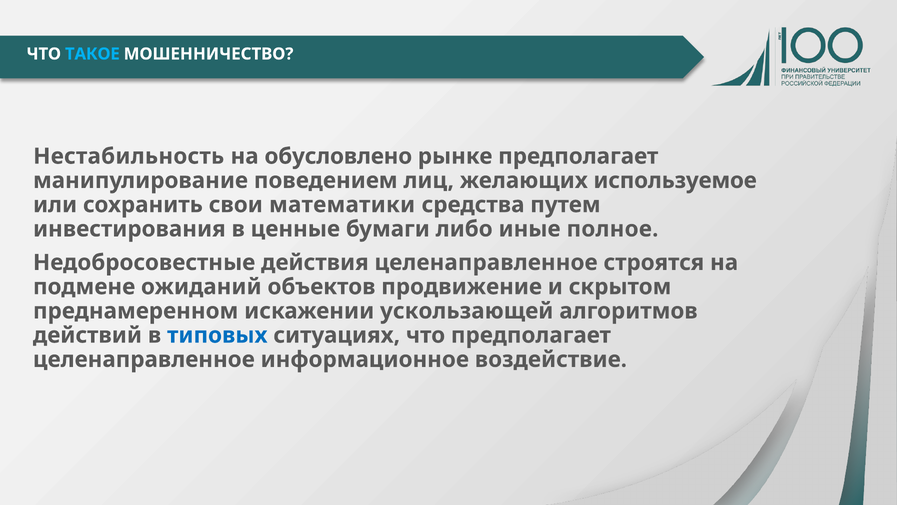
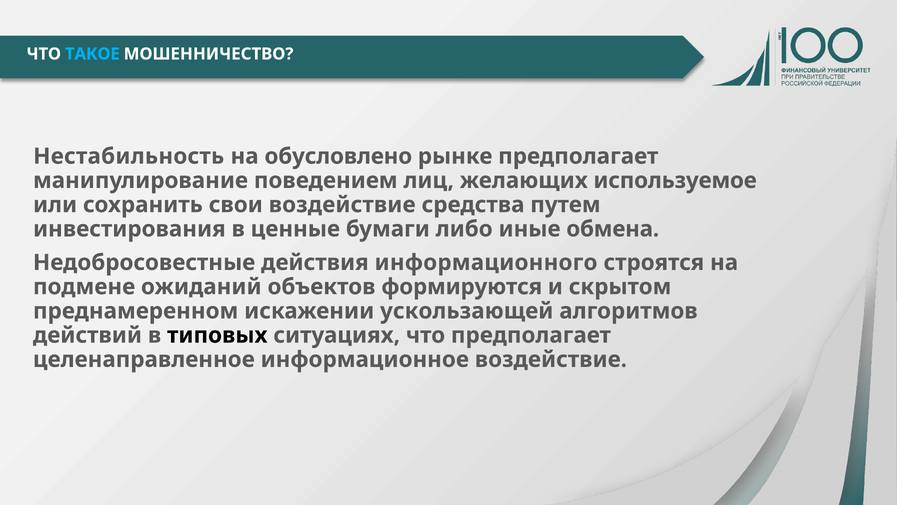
свои математики: математики -> воздействие (342, 205)
полное: полное -> обмена (613, 229)
действия целенаправленное: целенаправленное -> информационного (486, 262)
продвижение: продвижение -> формируются (462, 287)
типовых colour: blue -> black (217, 335)
